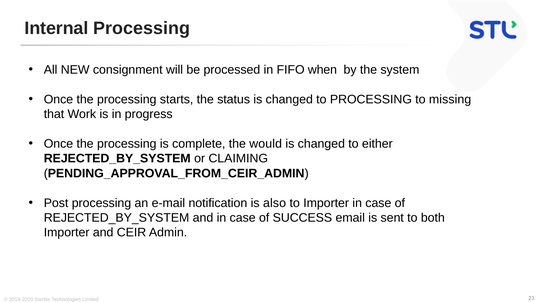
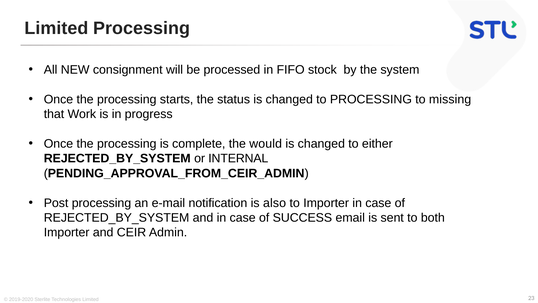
Internal: Internal -> Limited (56, 28)
when: when -> stock (322, 70)
CLAIMING: CLAIMING -> INTERNAL (238, 158)
